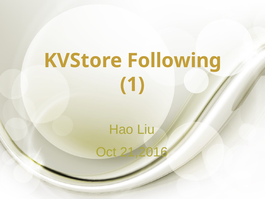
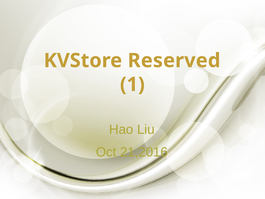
Following: Following -> Reserved (174, 61)
